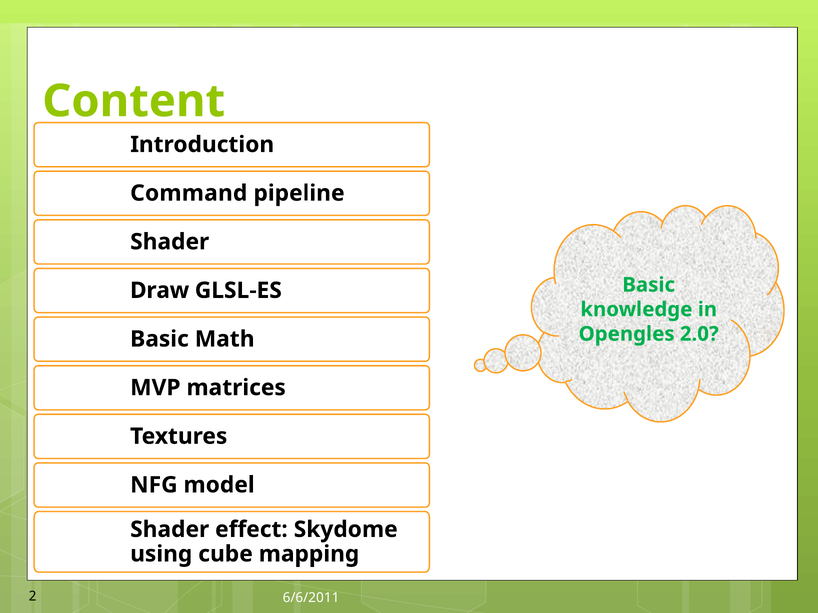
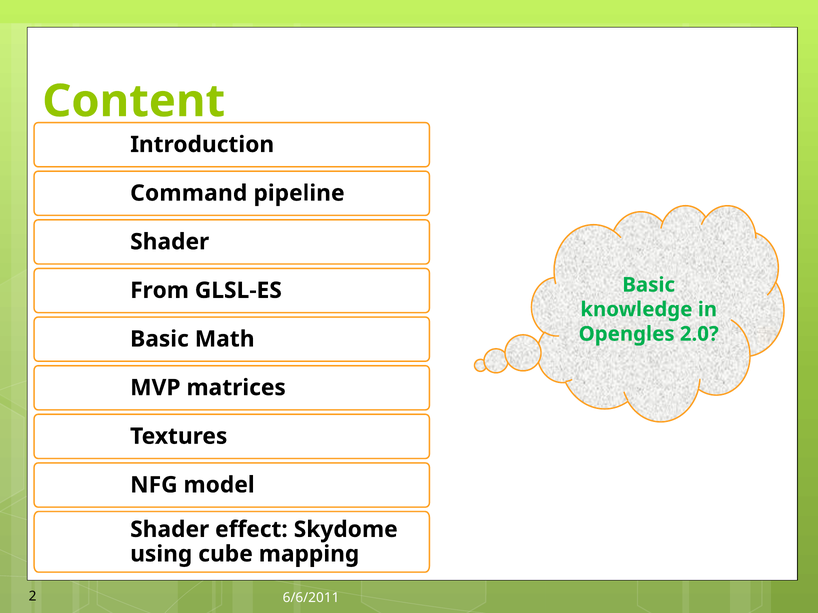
Draw: Draw -> From (160, 291)
